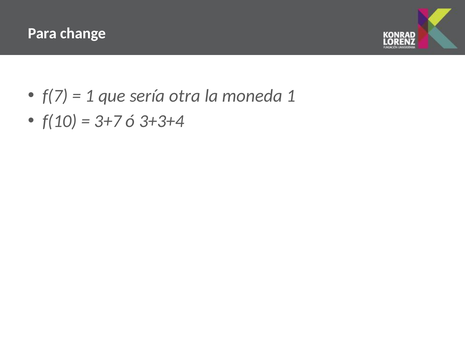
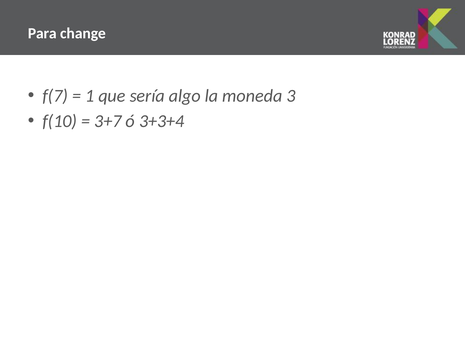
otra: otra -> algo (185, 96)
moneda 1: 1 -> 3 (291, 96)
